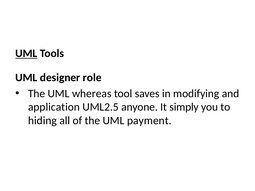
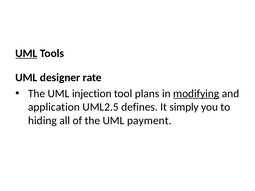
role: role -> rate (92, 78)
whereas: whereas -> injection (92, 94)
saves: saves -> plans (147, 94)
modifying underline: none -> present (196, 94)
anyone: anyone -> defines (140, 107)
